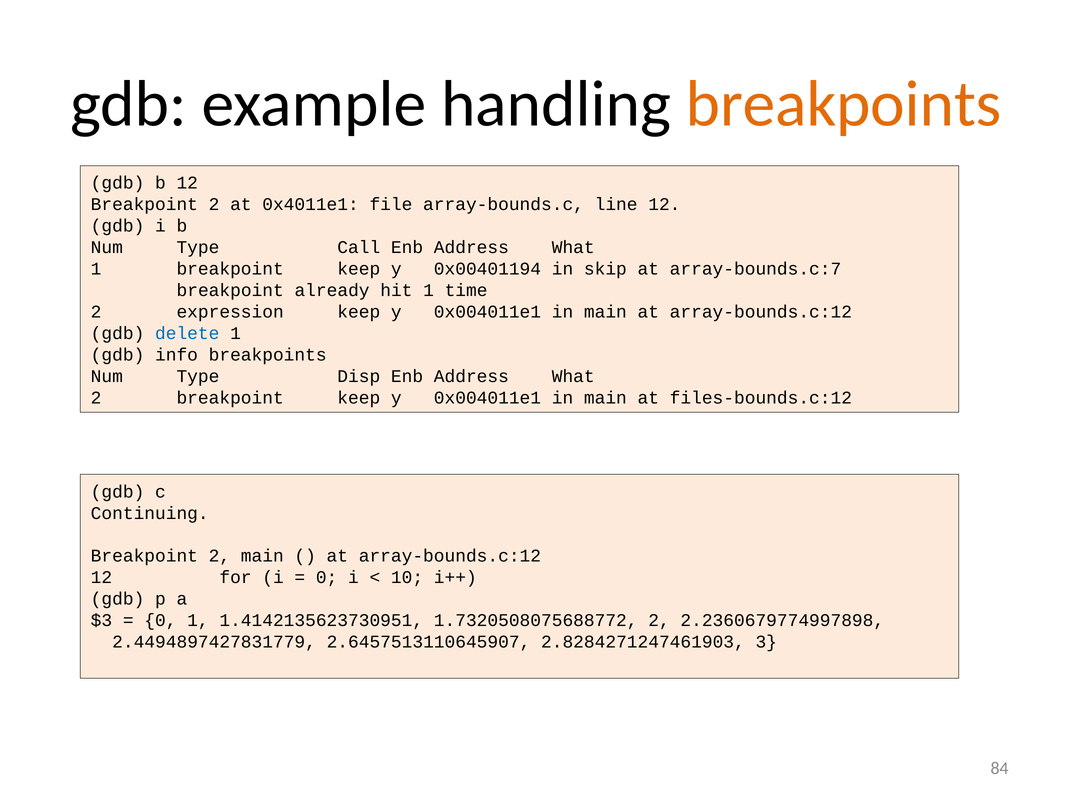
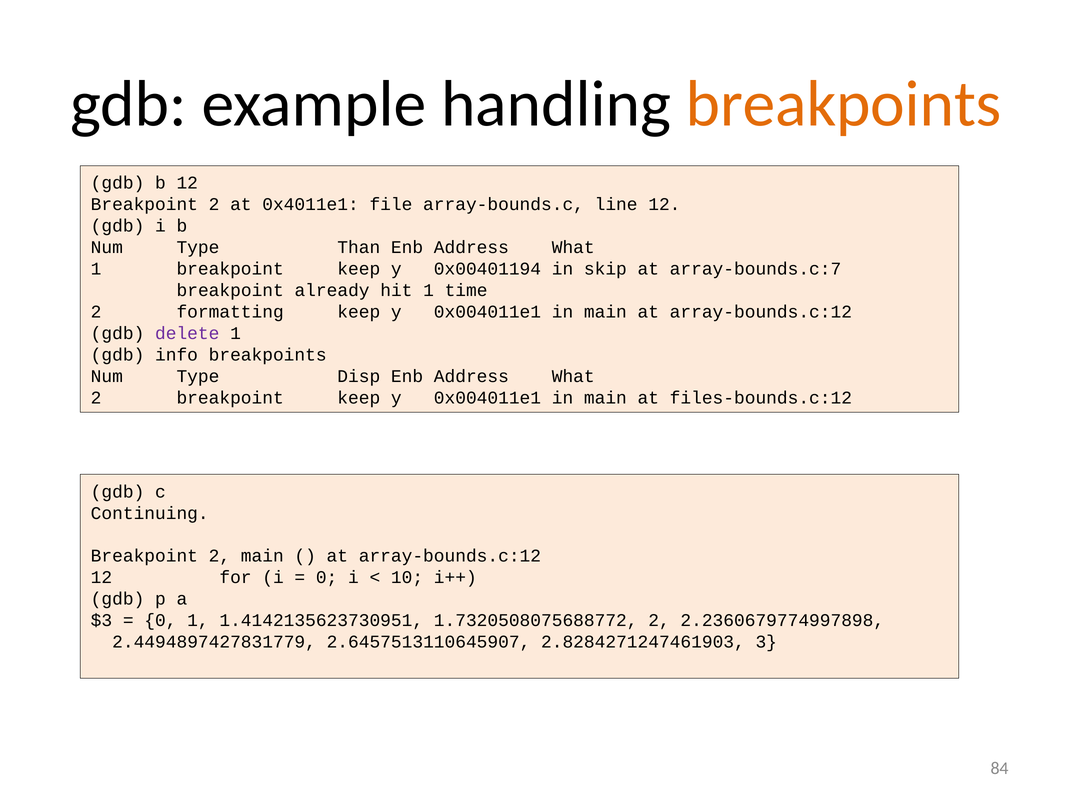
Call: Call -> Than (359, 247)
expression: expression -> formatting (230, 312)
delete colour: blue -> purple (187, 333)
